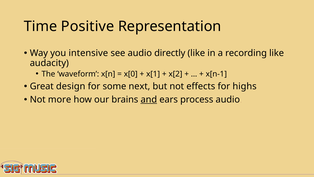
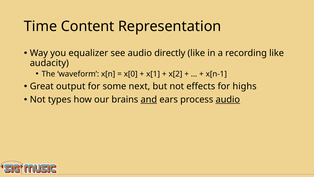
Positive: Positive -> Content (88, 26)
intensive: intensive -> equalizer (88, 53)
design: design -> output (71, 86)
more: more -> types (60, 99)
audio underline: none -> present (228, 99)
